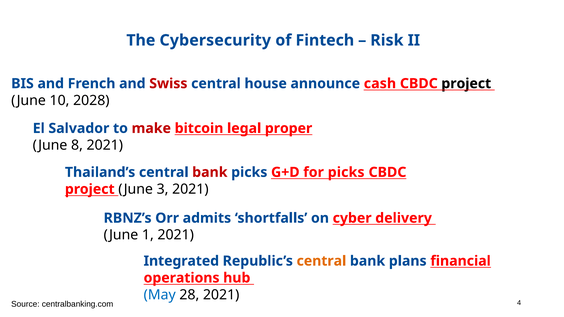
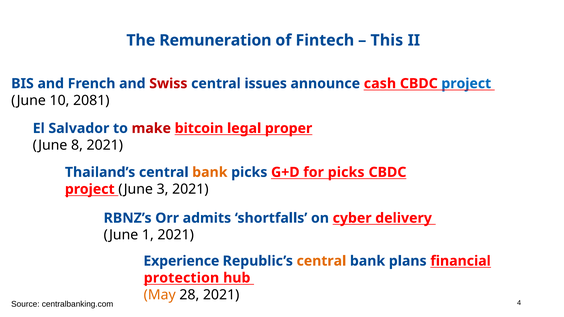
Cybersecurity: Cybersecurity -> Remuneration (215, 40)
Risk: Risk -> This (387, 40)
house: house -> issues (266, 84)
project colour: black -> blue (466, 84)
2028: 2028 -> 2081 (91, 101)
bank colour: red -> orange (210, 172)
Integrated: Integrated -> Experience (181, 261)
operations: operations -> protection (181, 278)
May colour: blue -> orange (160, 295)
